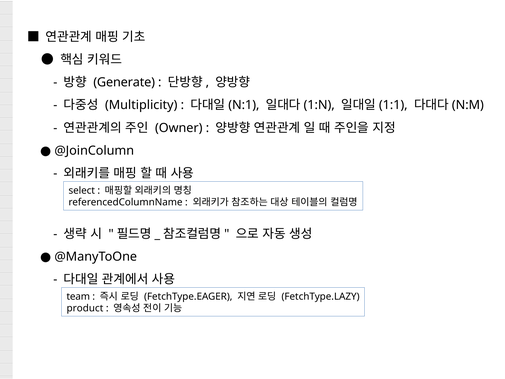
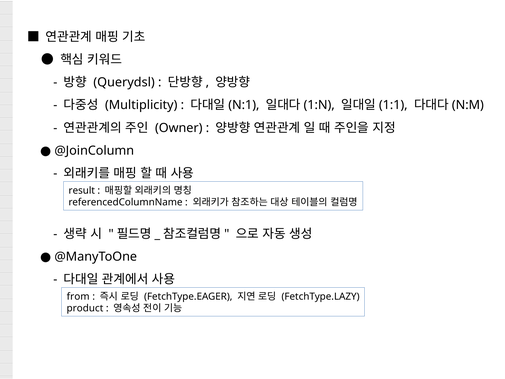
Generate: Generate -> Querydsl (124, 82)
select: select -> result (82, 190)
team: team -> from (78, 296)
